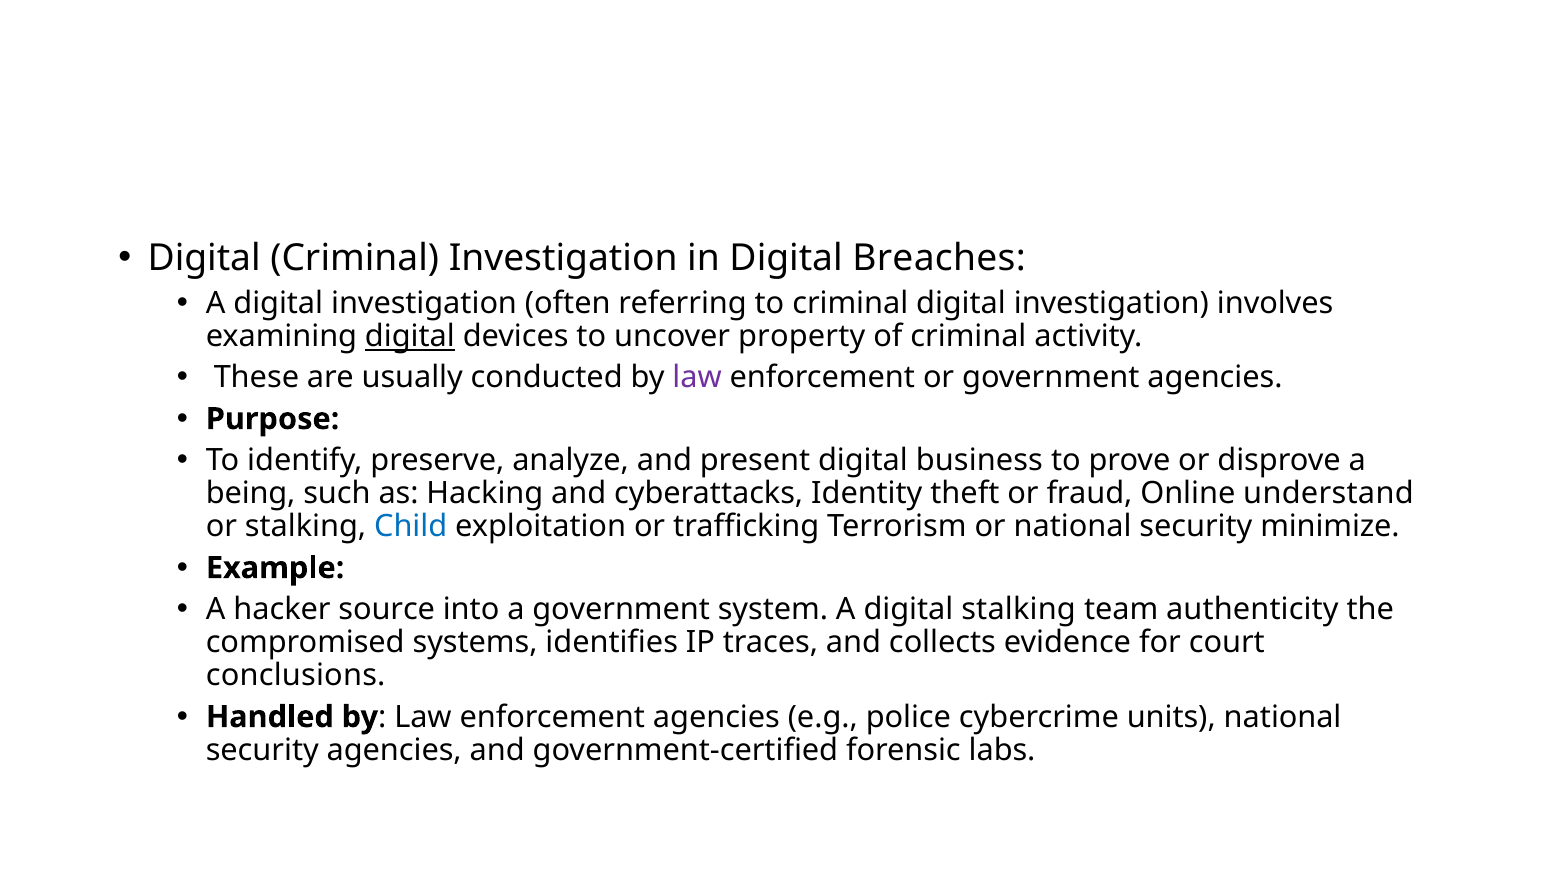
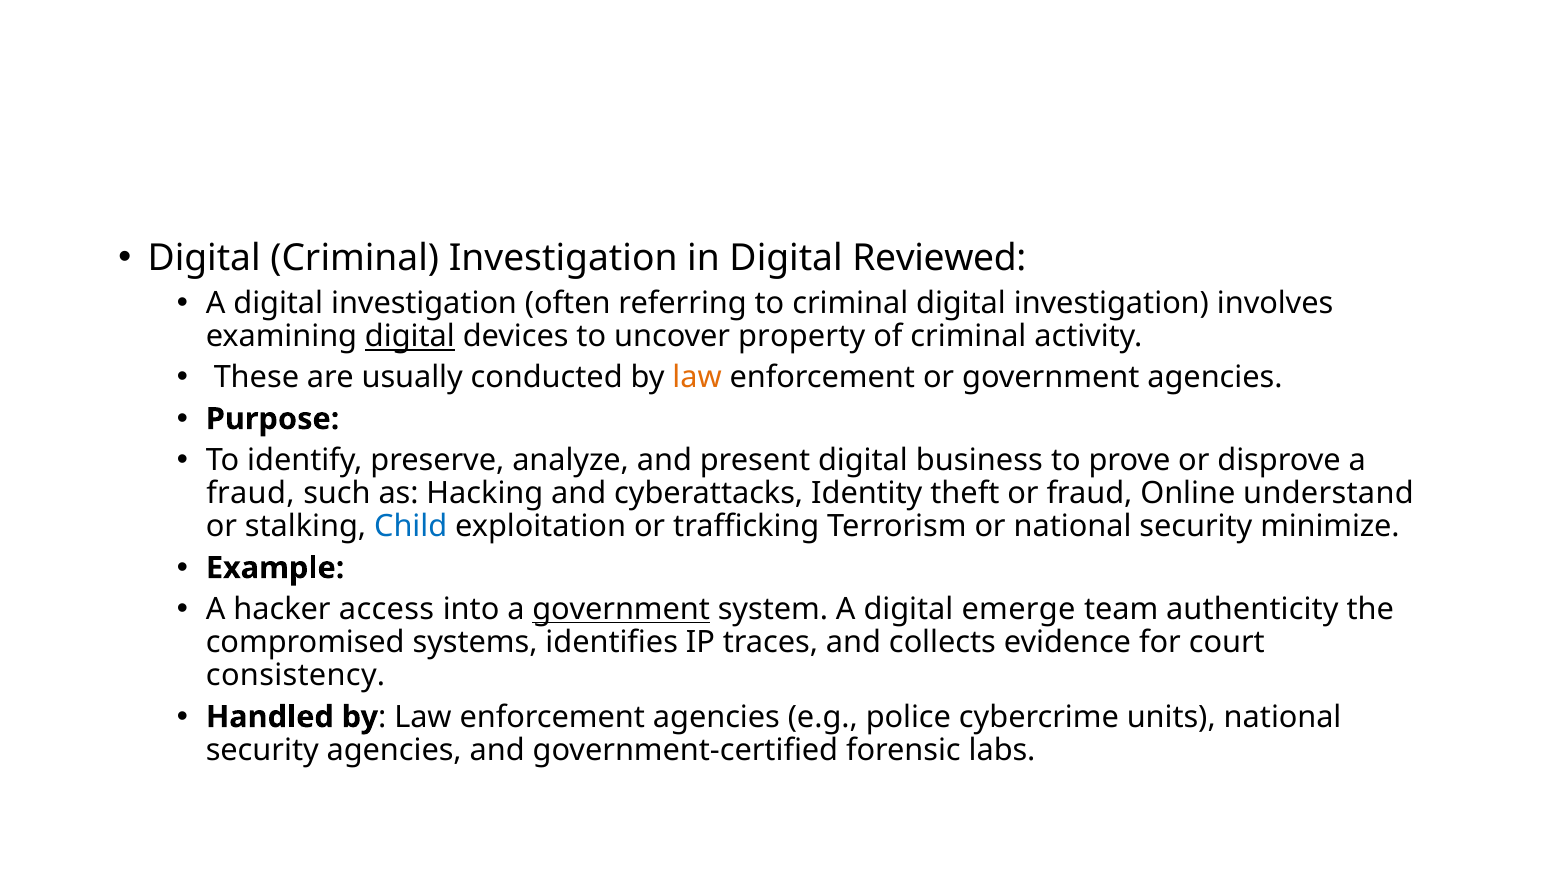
Breaches: Breaches -> Reviewed (939, 258)
law colour: purple -> orange (697, 378)
being: being -> fraud (250, 494)
source: source -> access (387, 609)
government underline: none -> present (621, 609)
digital stalking: stalking -> emerge (1019, 609)
conclusions: conclusions -> consistency (296, 676)
